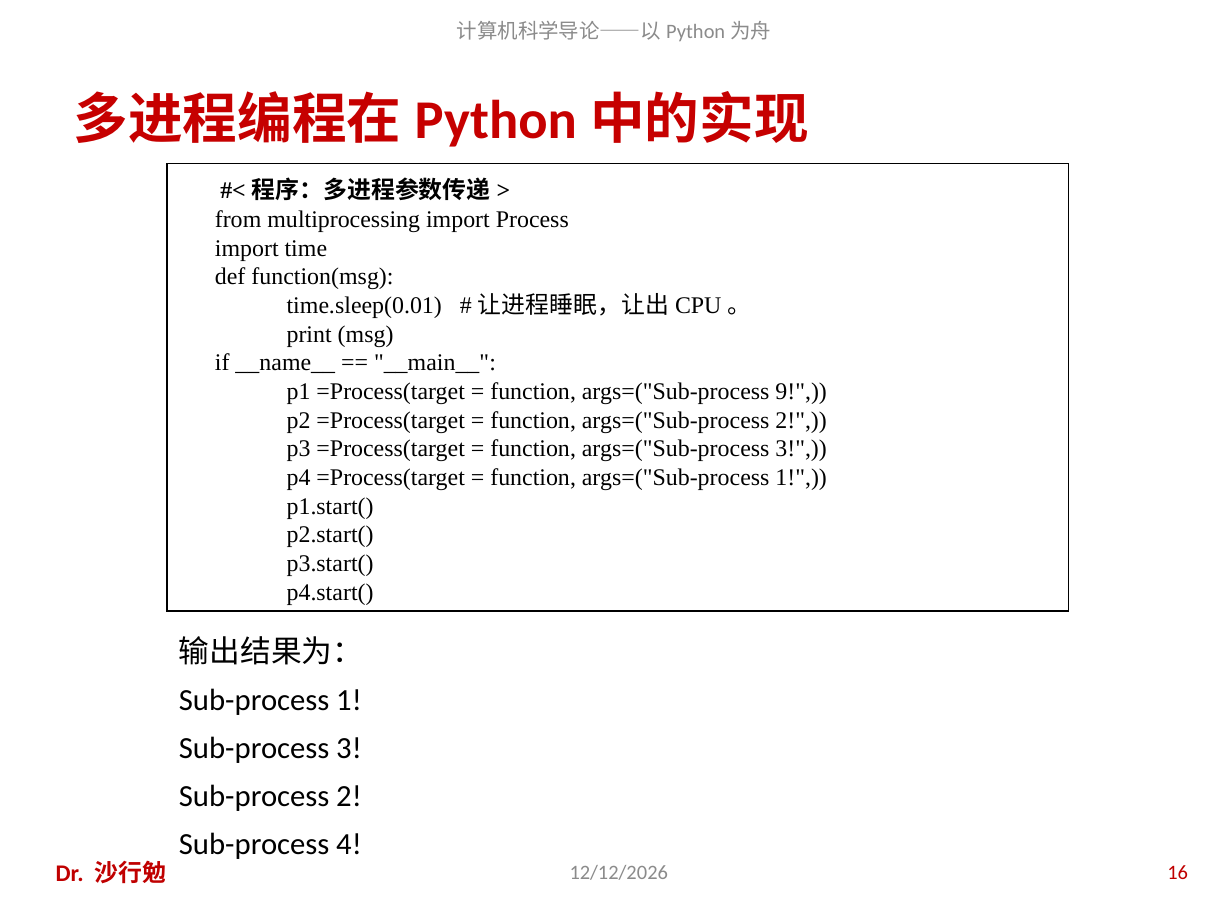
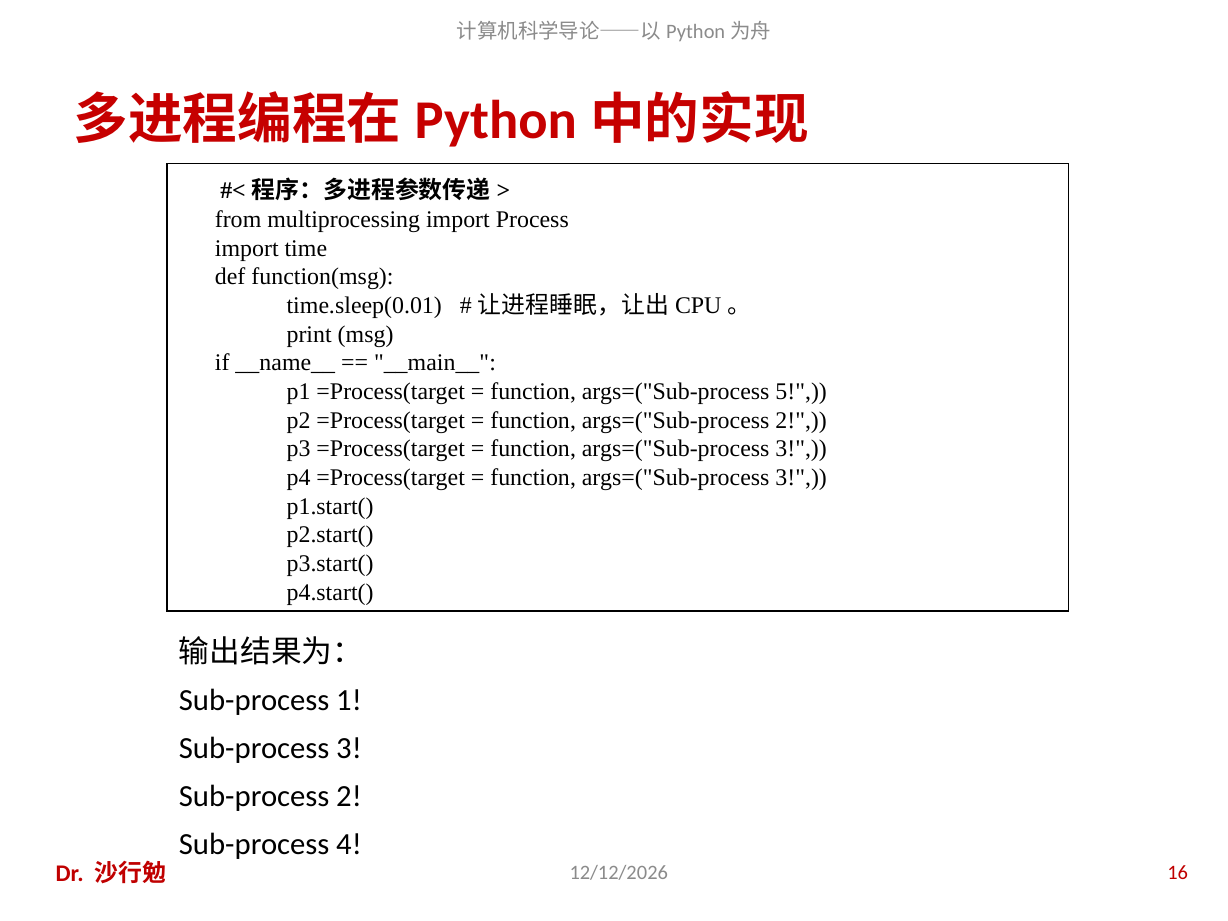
9: 9 -> 5 (801, 392)
1: 1 -> 3 (801, 478)
